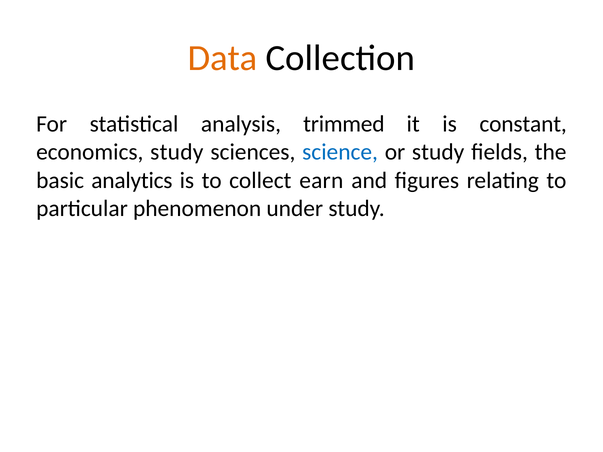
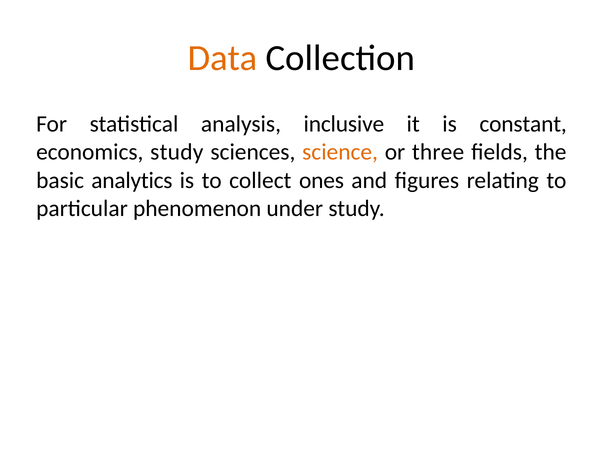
trimmed: trimmed -> inclusive (344, 124)
science colour: blue -> orange (340, 152)
or study: study -> three (438, 152)
earn: earn -> ones (322, 180)
